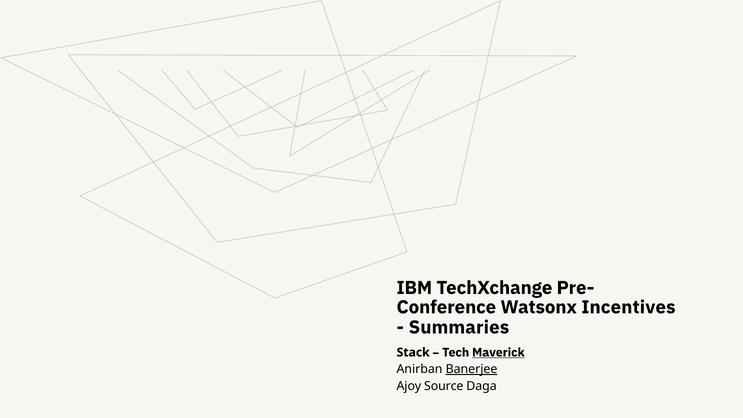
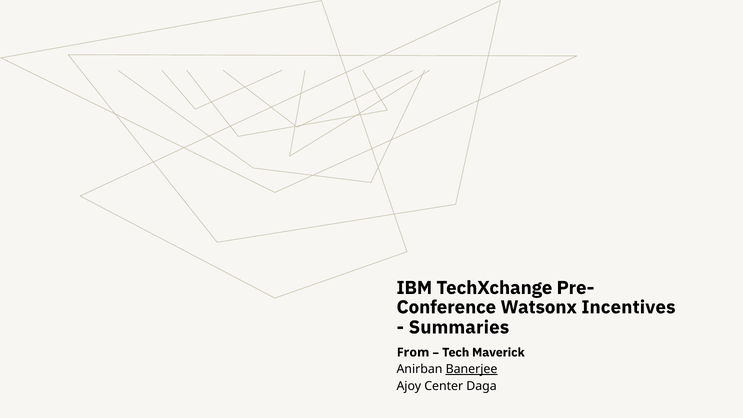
Stack: Stack -> From (413, 352)
Maverick underline: present -> none (498, 352)
Source: Source -> Center (444, 386)
